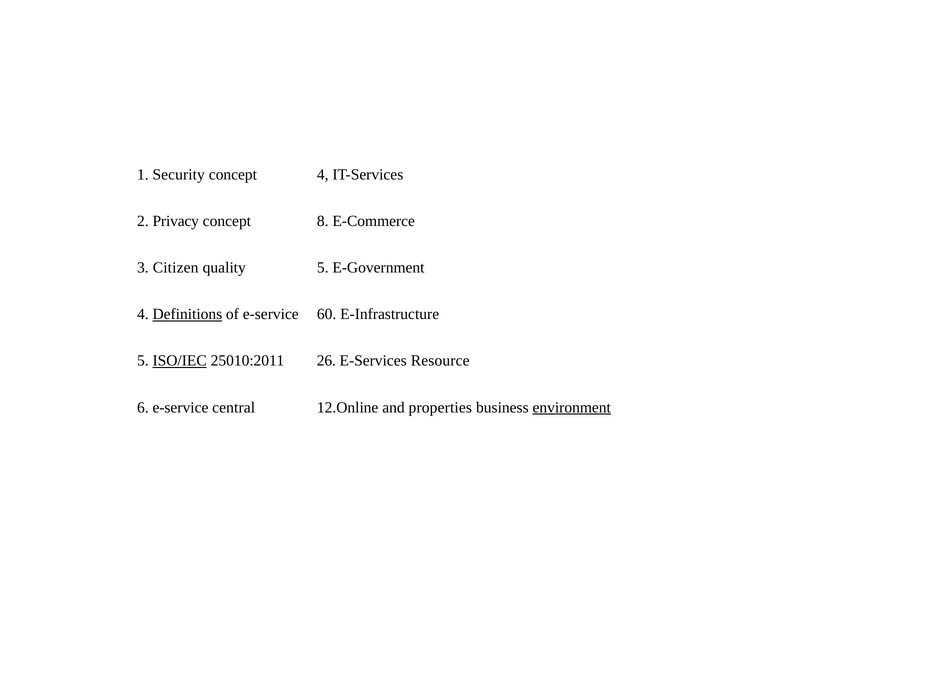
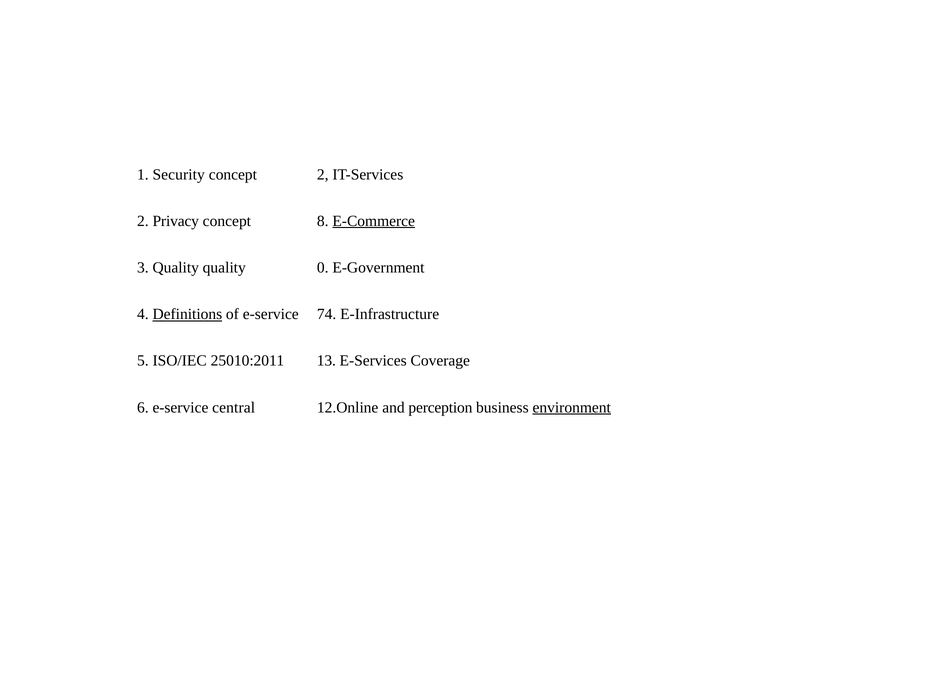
concept 4: 4 -> 2 (323, 174)
E-Commerce underline: none -> present (374, 221)
3 Citizen: Citizen -> Quality (176, 268)
quality 5: 5 -> 0 (323, 268)
60: 60 -> 74 (327, 314)
ISO/IEC underline: present -> none (180, 361)
26: 26 -> 13 (326, 361)
Resource: Resource -> Coverage (440, 361)
properties: properties -> perception (440, 407)
